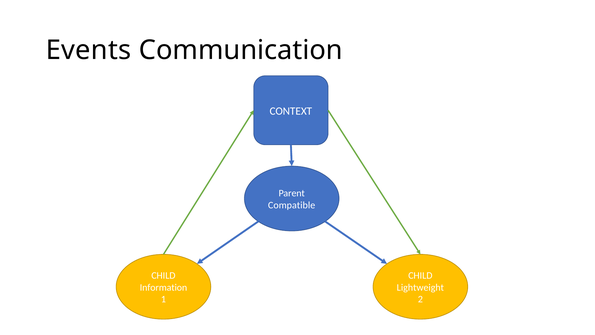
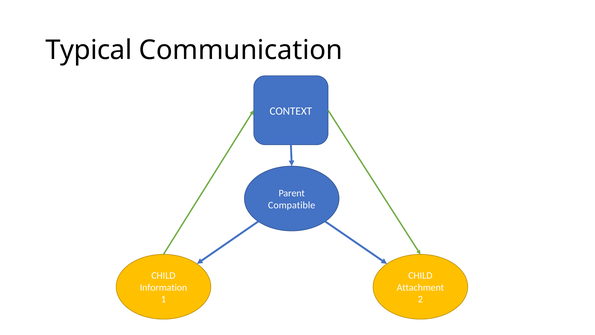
Events: Events -> Typical (89, 50)
Lightweight: Lightweight -> Attachment (420, 287)
